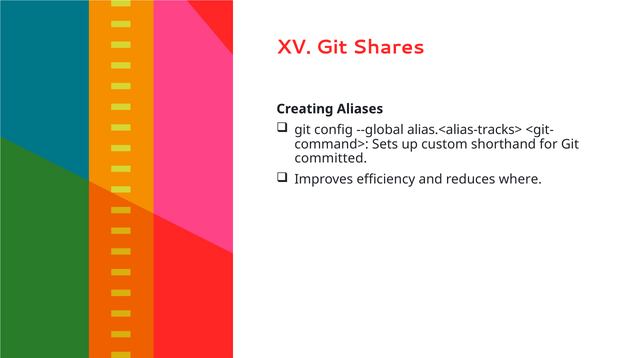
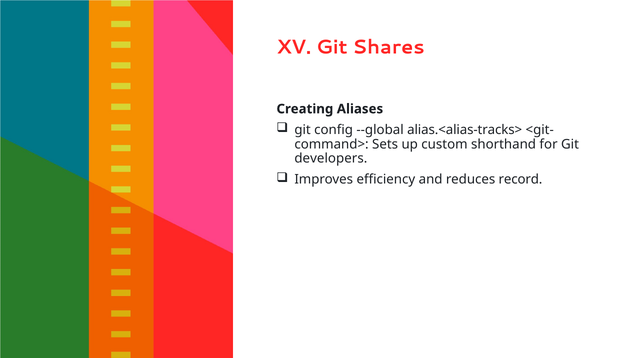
committed: committed -> developers (331, 159)
where: where -> record (520, 180)
